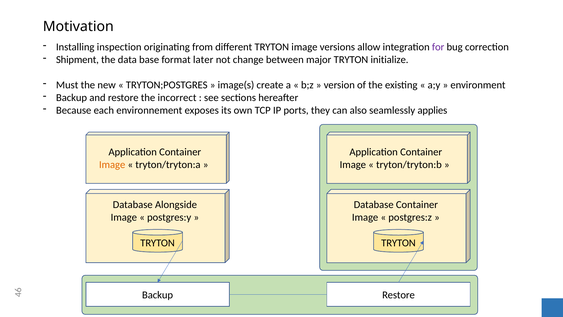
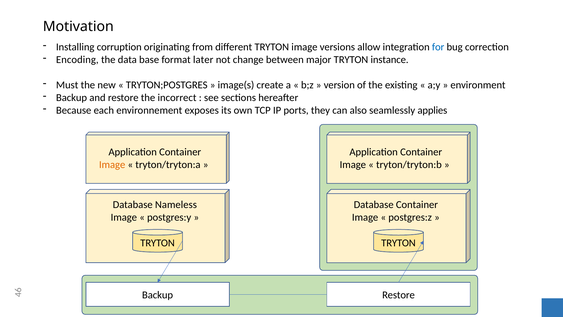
inspection: inspection -> corruption (119, 47)
for colour: purple -> blue (438, 47)
Shipment: Shipment -> Encoding (77, 60)
initialize: initialize -> instance (390, 60)
Alongside: Alongside -> Nameless (176, 204)
